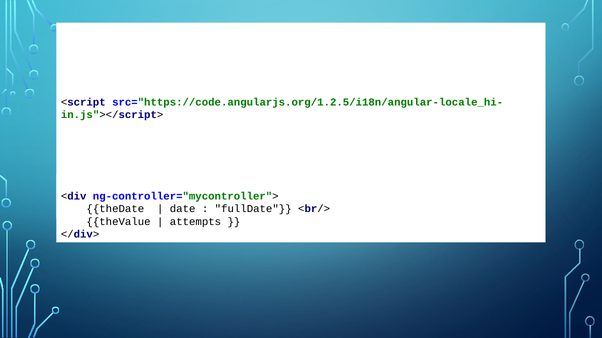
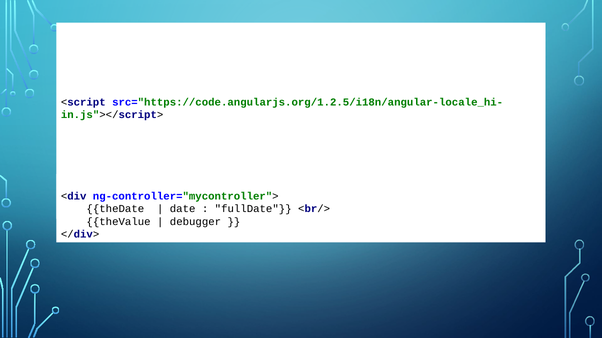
attempts: attempts -> debugger (195, 222)
